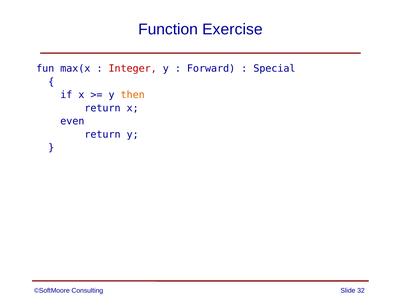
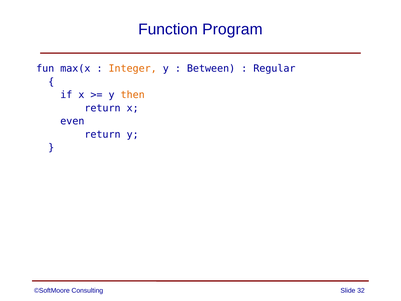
Exercise: Exercise -> Program (232, 29)
Integer colour: red -> orange (133, 69)
Forward: Forward -> Between (211, 69)
Special: Special -> Regular (274, 69)
